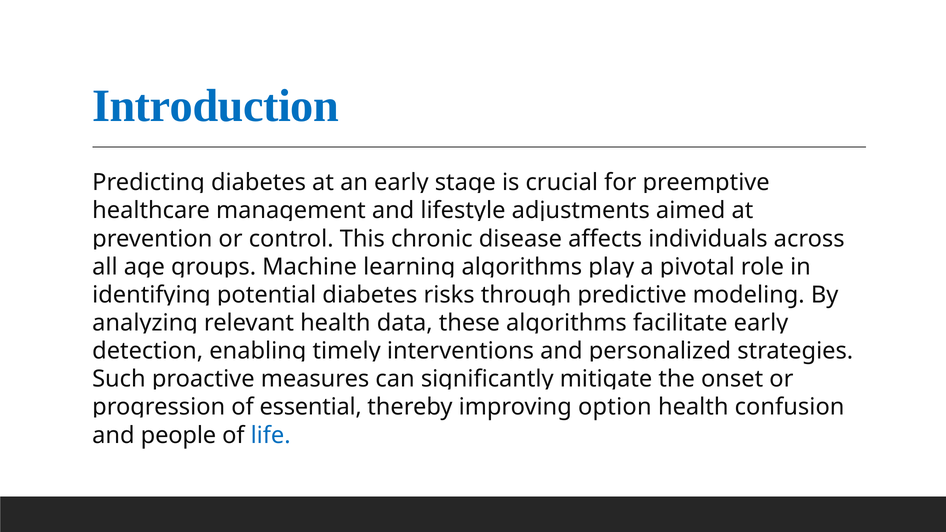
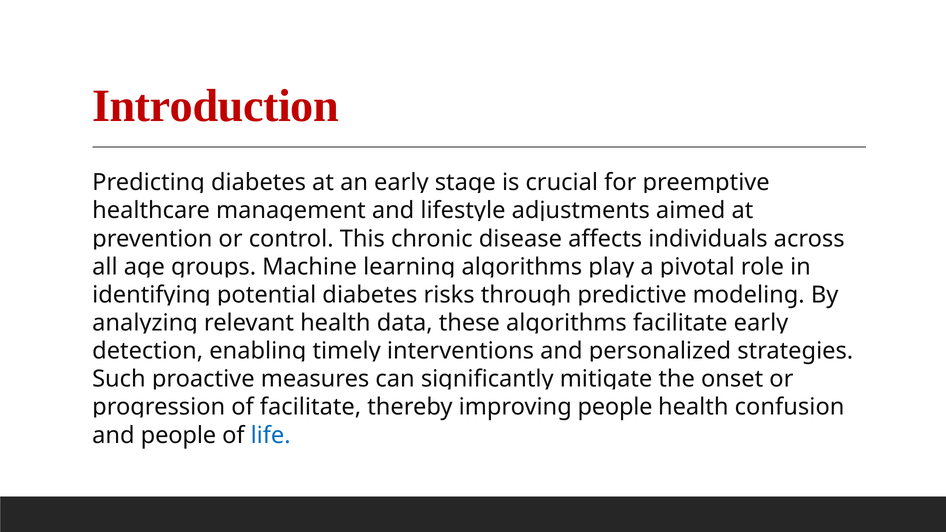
Introduction colour: blue -> red (215, 106)
essential: essential -> facilitate (311, 407)
improving option: option -> people (615, 407)
